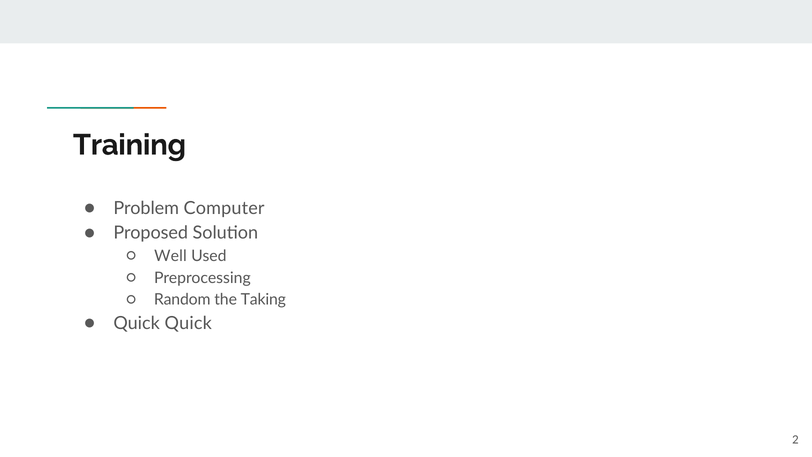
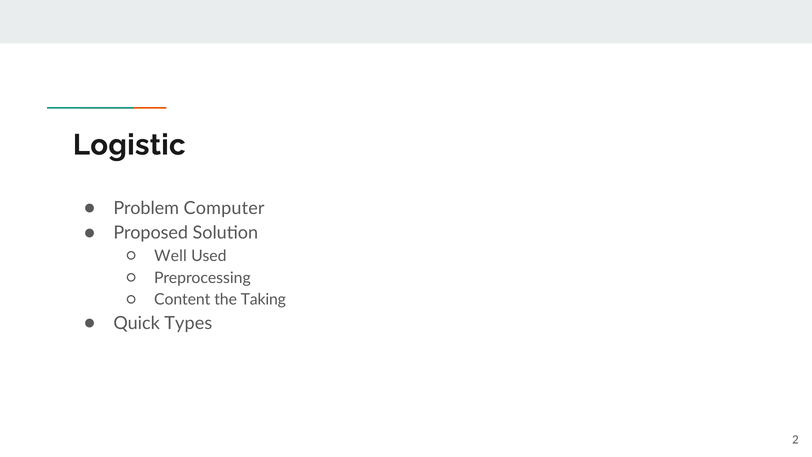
Training: Training -> Logistic (129, 145)
Random: Random -> Content (182, 299)
Quick Quick: Quick -> Types (188, 323)
